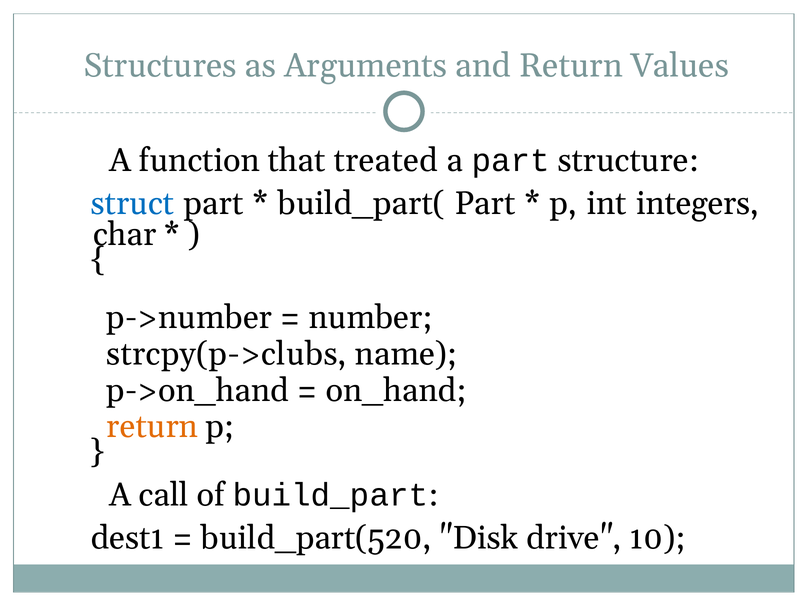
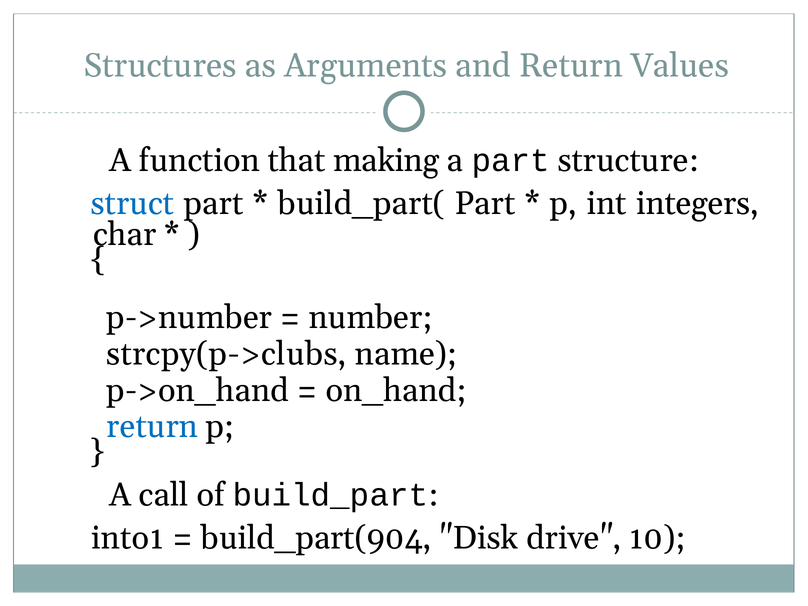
treated: treated -> making (386, 161)
return colour: orange -> blue (152, 427)
dest1: dest1 -> into1 (127, 538)
build_part(520: build_part(520 -> build_part(904 (316, 538)
